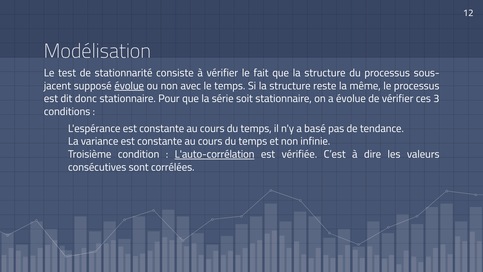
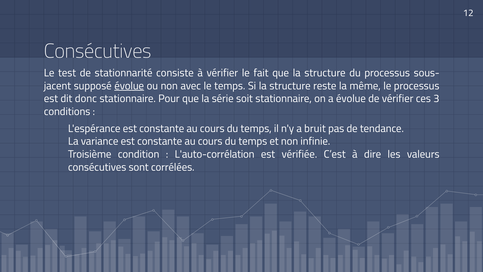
Modélisation: Modélisation -> Consécutives (98, 51)
basé: basé -> bruit (315, 128)
L'auto-corrélation underline: present -> none (215, 154)
